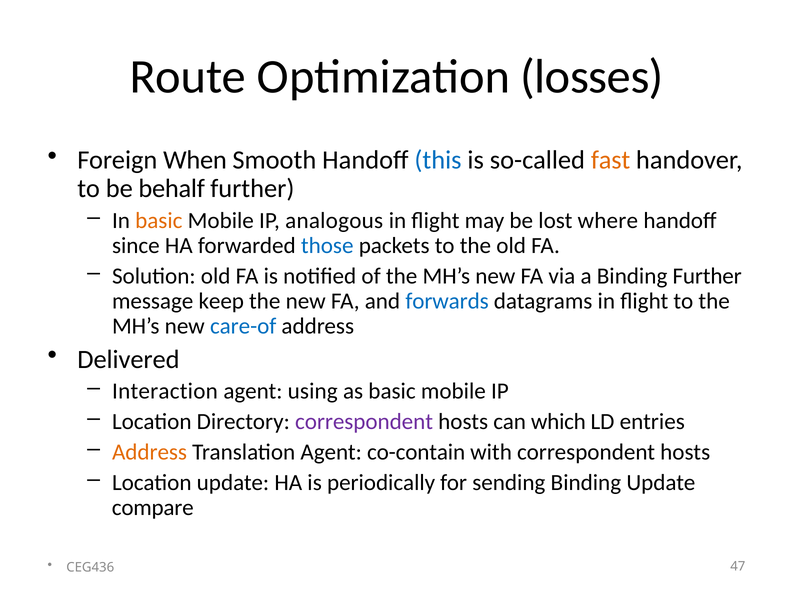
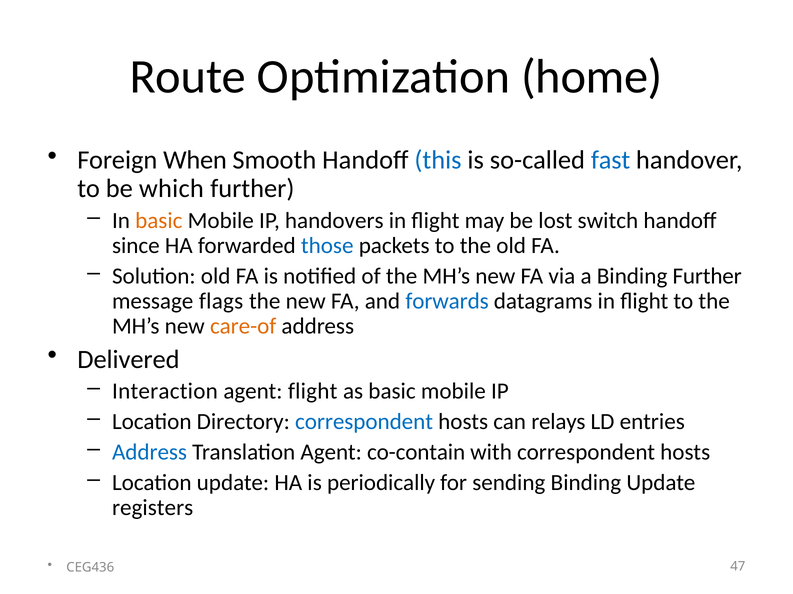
losses: losses -> home (592, 77)
fast colour: orange -> blue (611, 160)
behalf: behalf -> which (171, 189)
analogous: analogous -> handovers (334, 221)
where: where -> switch (608, 221)
keep: keep -> flags (221, 301)
care-of colour: blue -> orange (243, 326)
agent using: using -> flight (313, 392)
correspondent colour: purple -> blue (364, 422)
which: which -> relays (558, 422)
Address colour: orange -> blue (150, 453)
compare: compare -> registers (153, 508)
